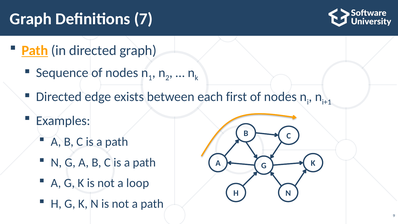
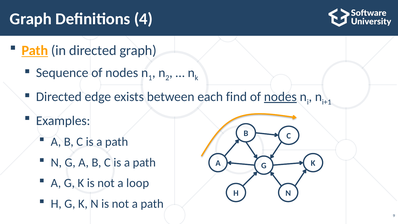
7: 7 -> 4 (143, 19)
first: first -> find (236, 97)
nodes underline: none -> present (280, 97)
